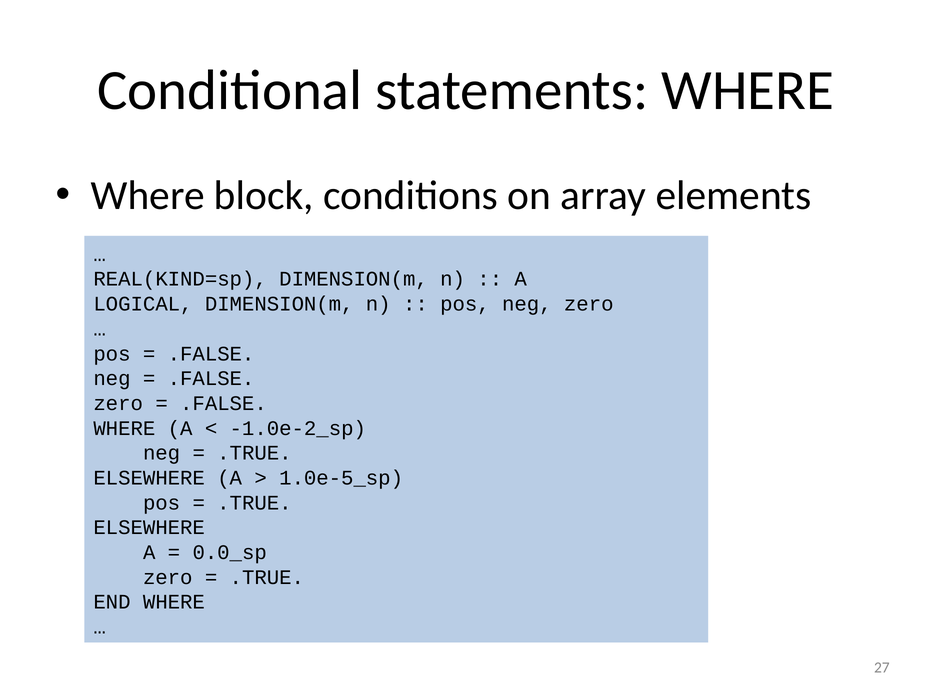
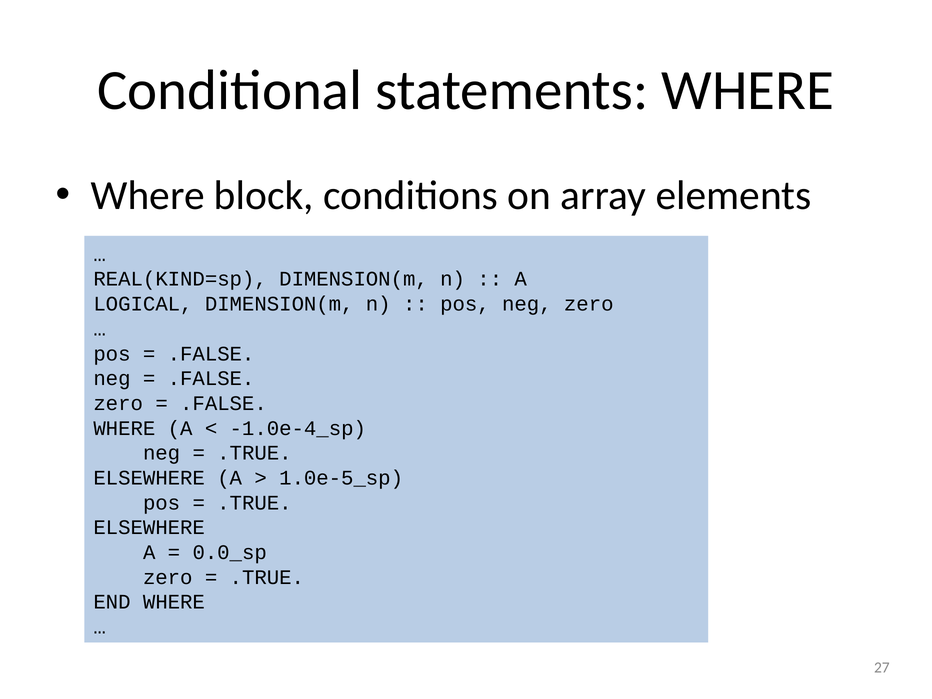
-1.0e-2_sp: -1.0e-2_sp -> -1.0e-4_sp (298, 428)
